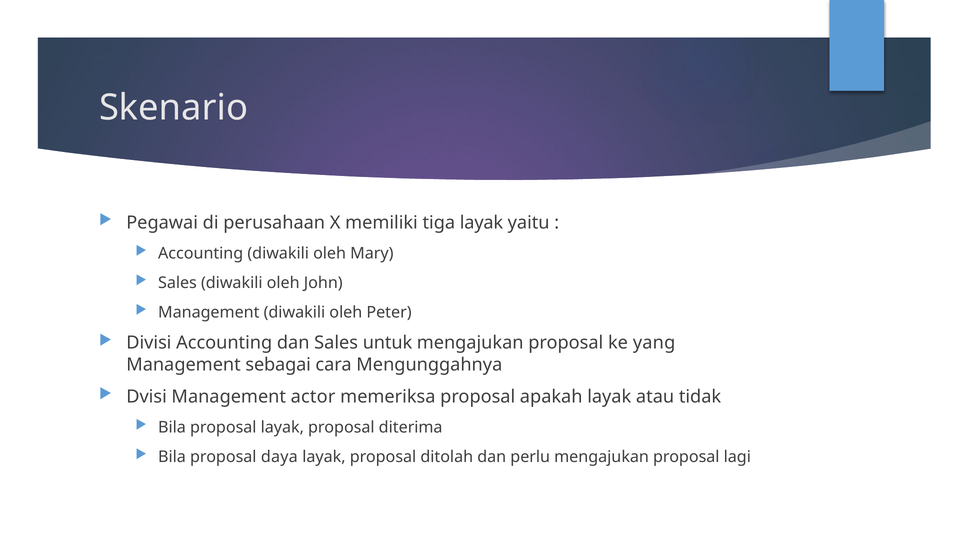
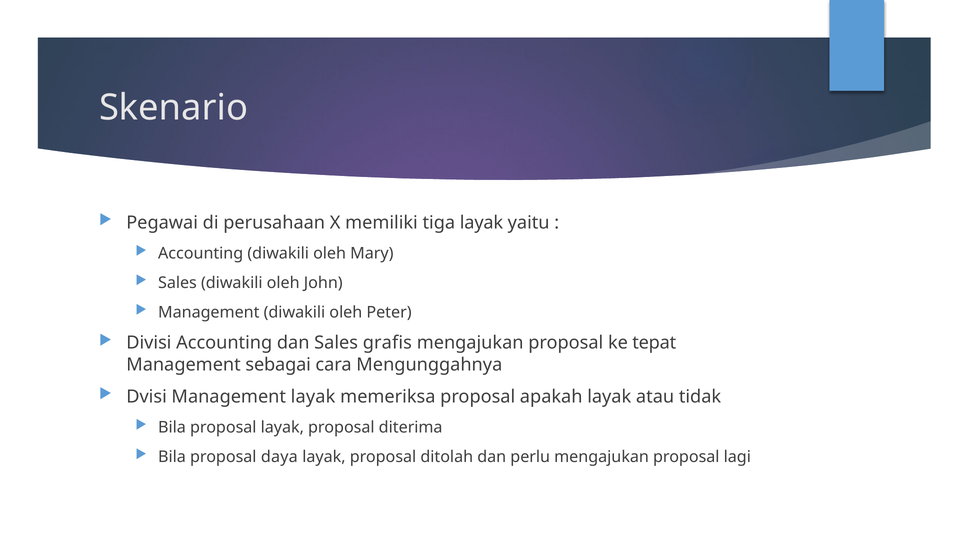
untuk: untuk -> grafis (387, 343)
yang: yang -> tepat (654, 343)
Management actor: actor -> layak (313, 397)
